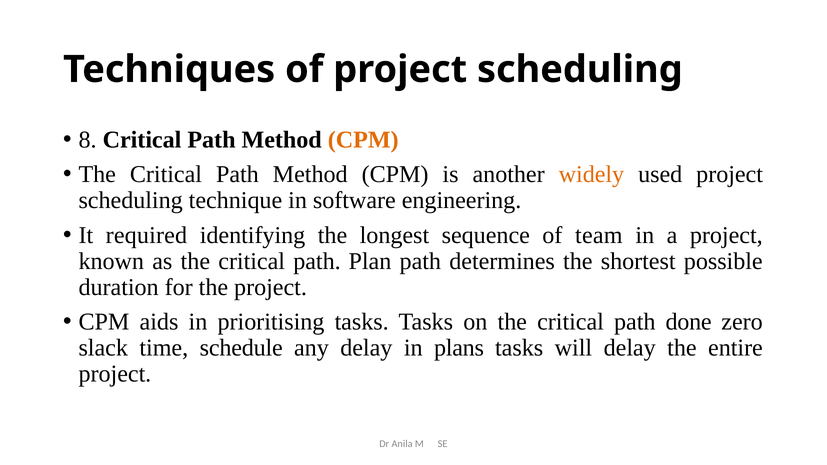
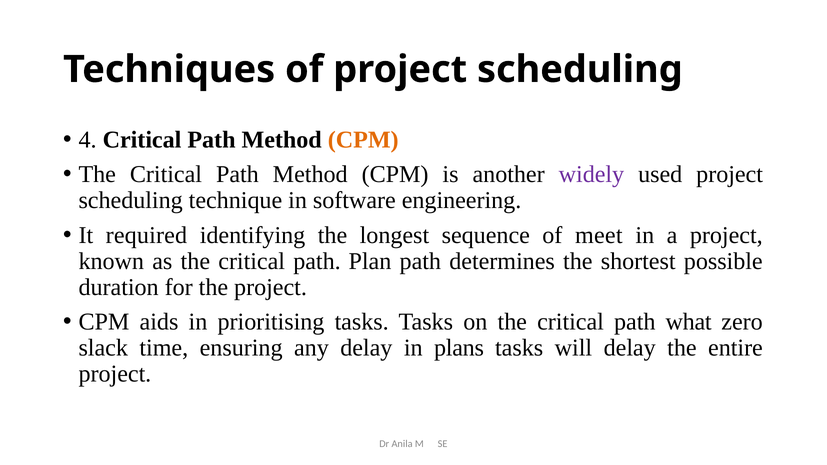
8: 8 -> 4 (88, 140)
widely colour: orange -> purple (591, 174)
team: team -> meet (599, 235)
done: done -> what (689, 322)
schedule: schedule -> ensuring (241, 348)
